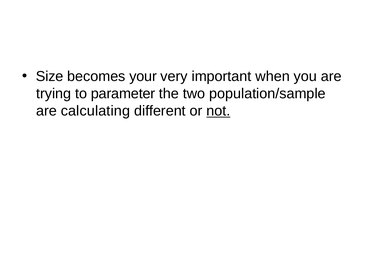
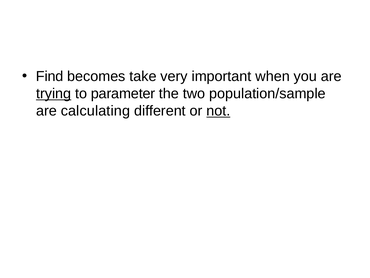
Size: Size -> Find (50, 76)
your: your -> take (143, 76)
trying underline: none -> present (54, 93)
